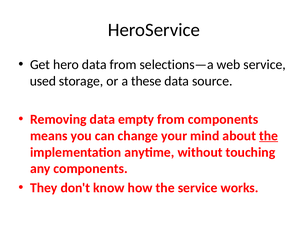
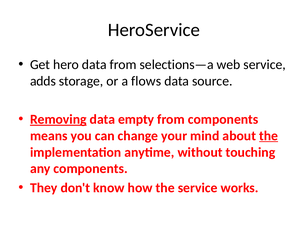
used: used -> adds (43, 81)
these: these -> flows (146, 81)
Removing underline: none -> present (58, 119)
